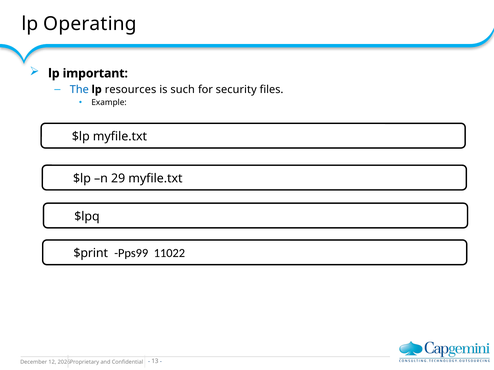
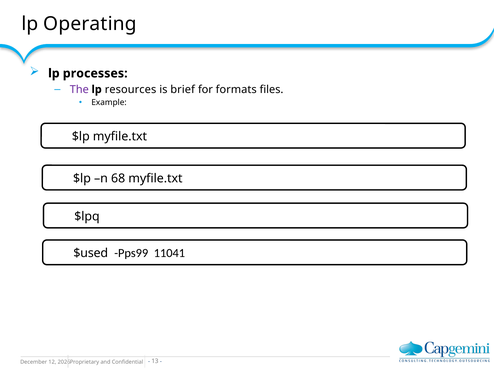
important: important -> processes (95, 73)
The colour: blue -> purple (79, 90)
such: such -> brief (183, 90)
security: security -> formats (236, 90)
29: 29 -> 68 (118, 179)
$print: $print -> $used (91, 254)
11022: 11022 -> 11041 (169, 254)
